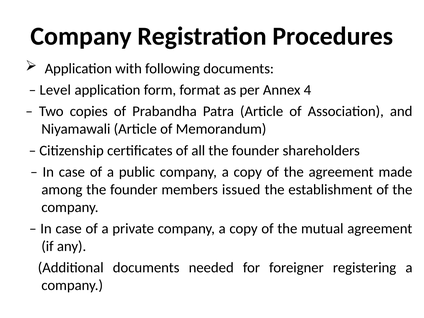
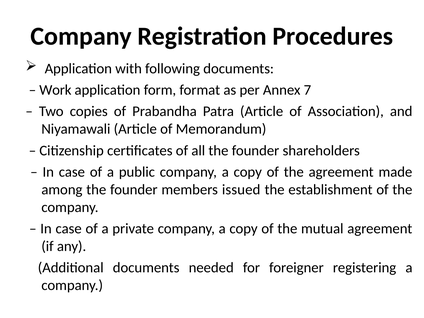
Level: Level -> Work (55, 90)
4: 4 -> 7 (307, 90)
